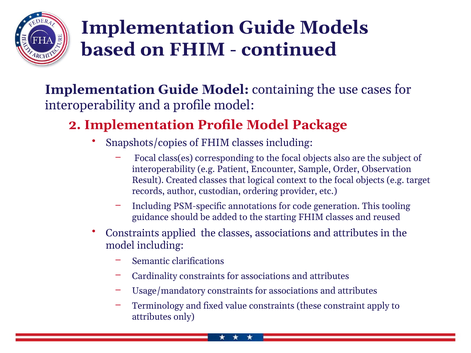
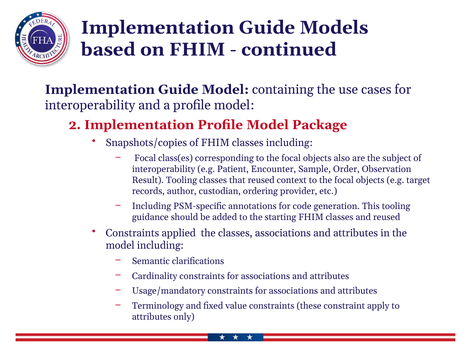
Result Created: Created -> Tooling (182, 180)
that logical: logical -> reused (261, 180)
